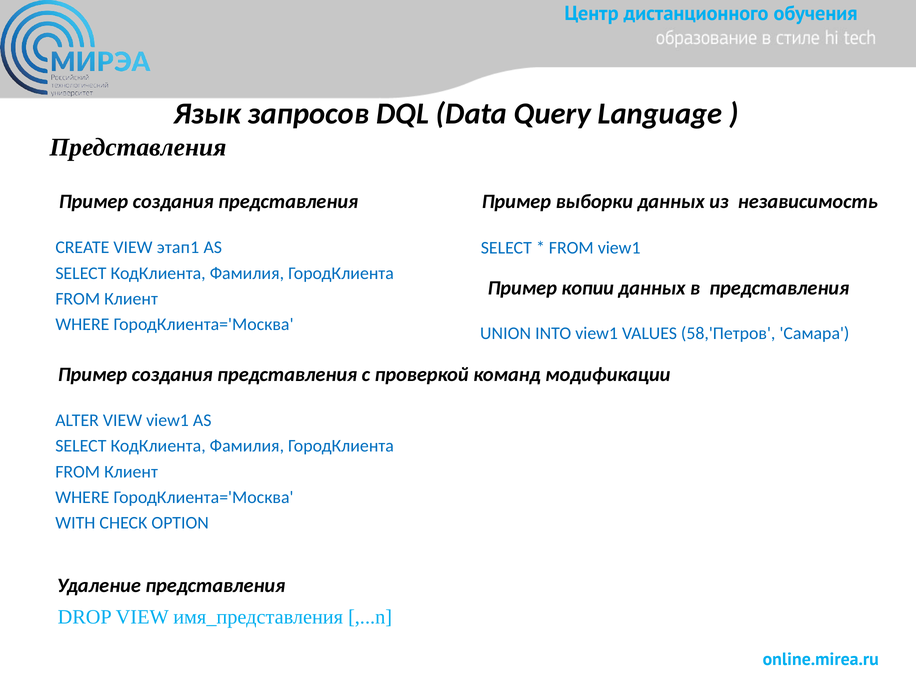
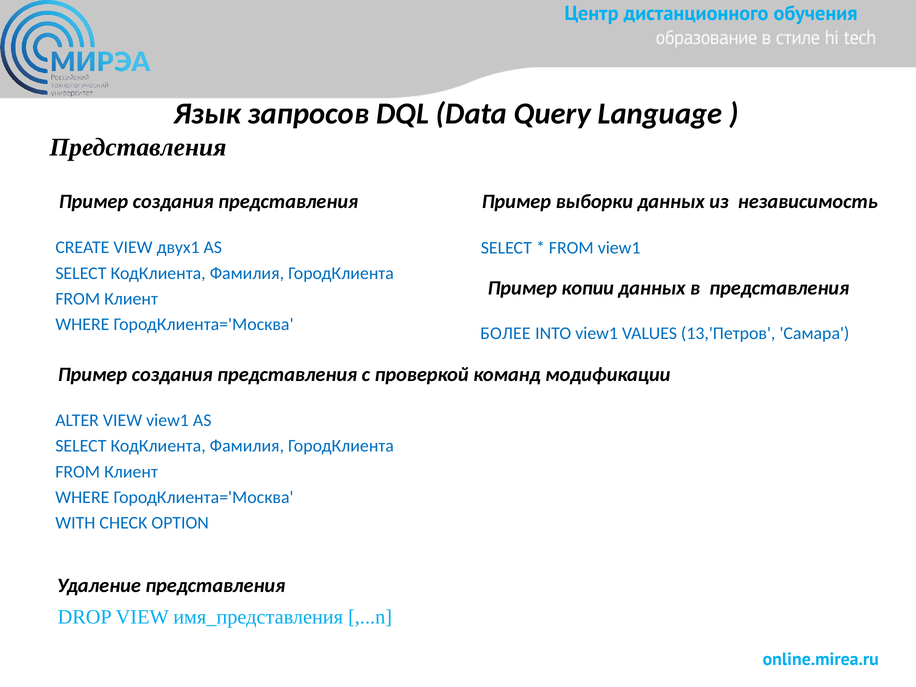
этап1: этап1 -> двух1 (178, 248)
UNION: UNION -> БОЛЕЕ (506, 333)
58,'Петров: 58,'Петров -> 13,'Петров (728, 333)
